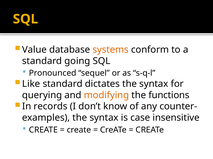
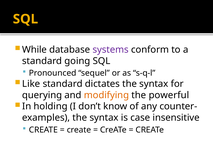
Value: Value -> While (34, 50)
systems colour: orange -> purple (111, 50)
functions: functions -> powerful (169, 96)
records: records -> holding (51, 107)
